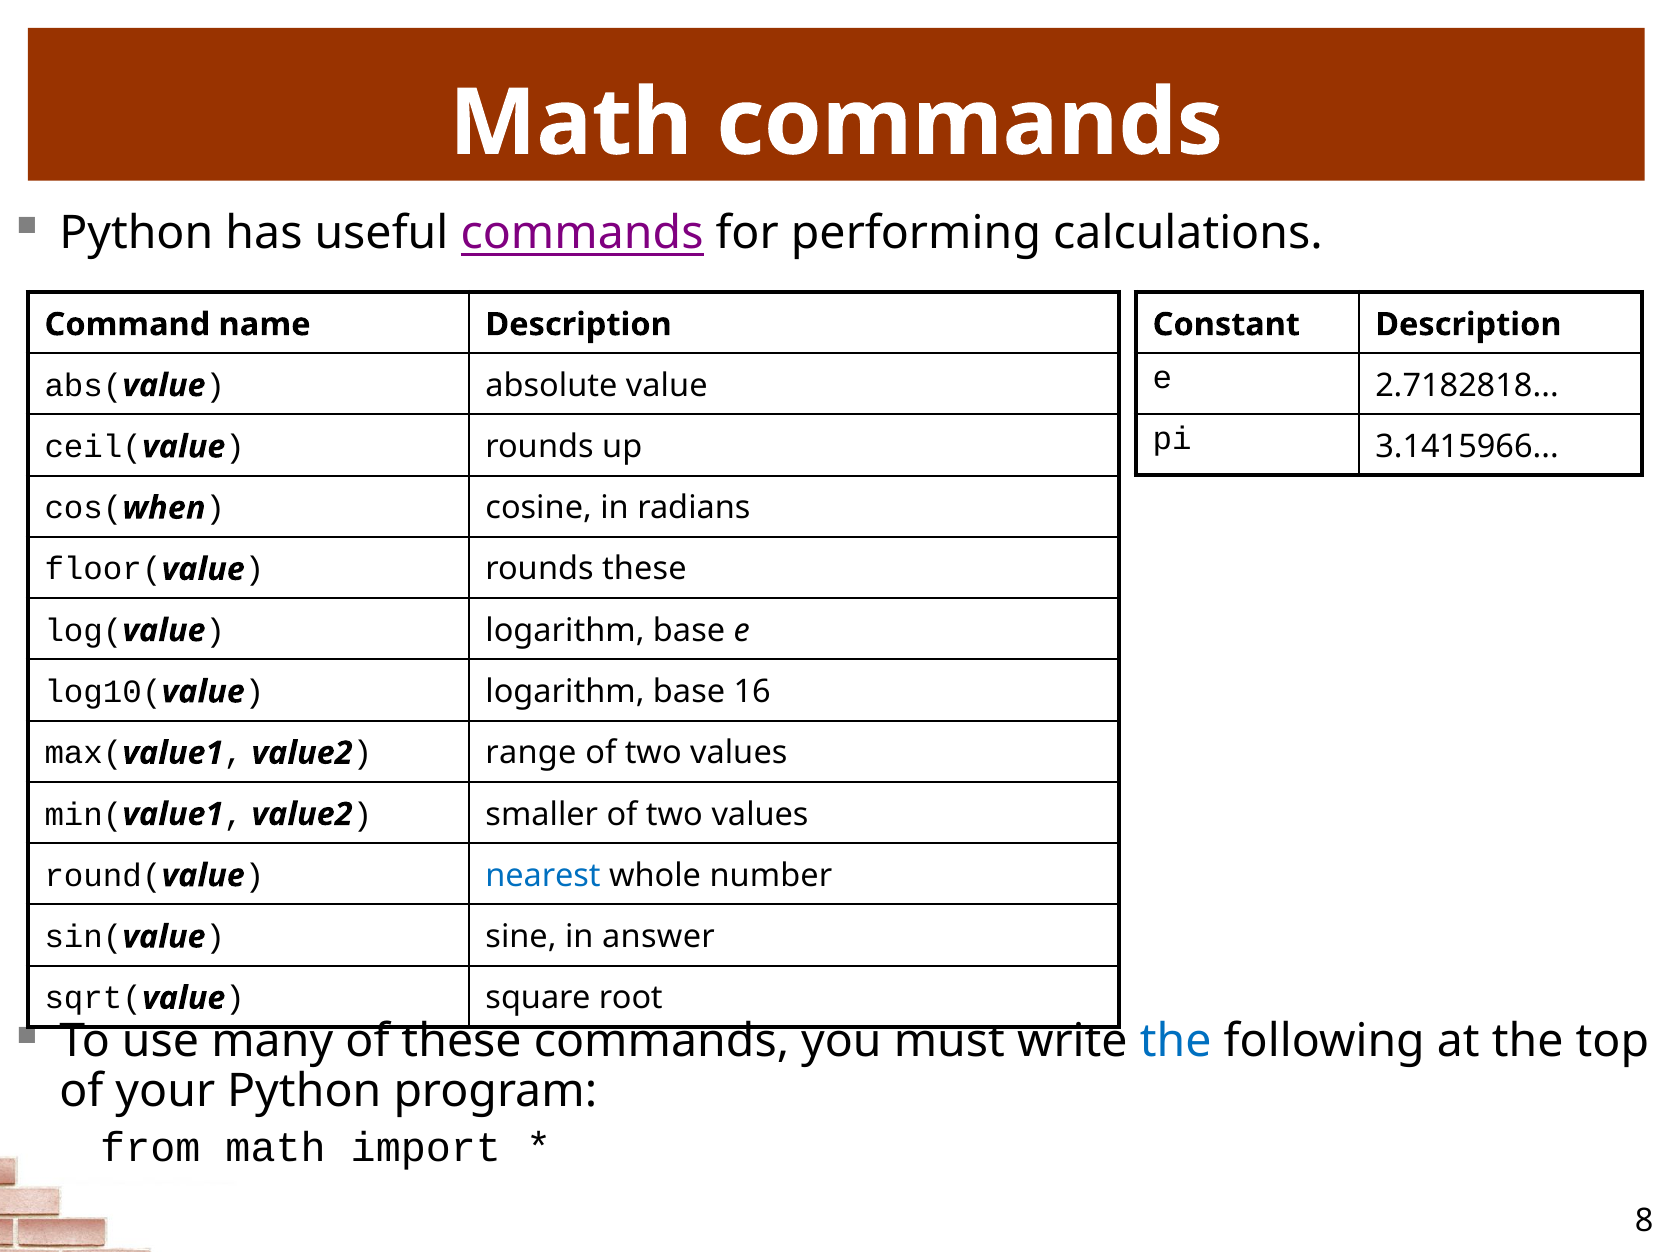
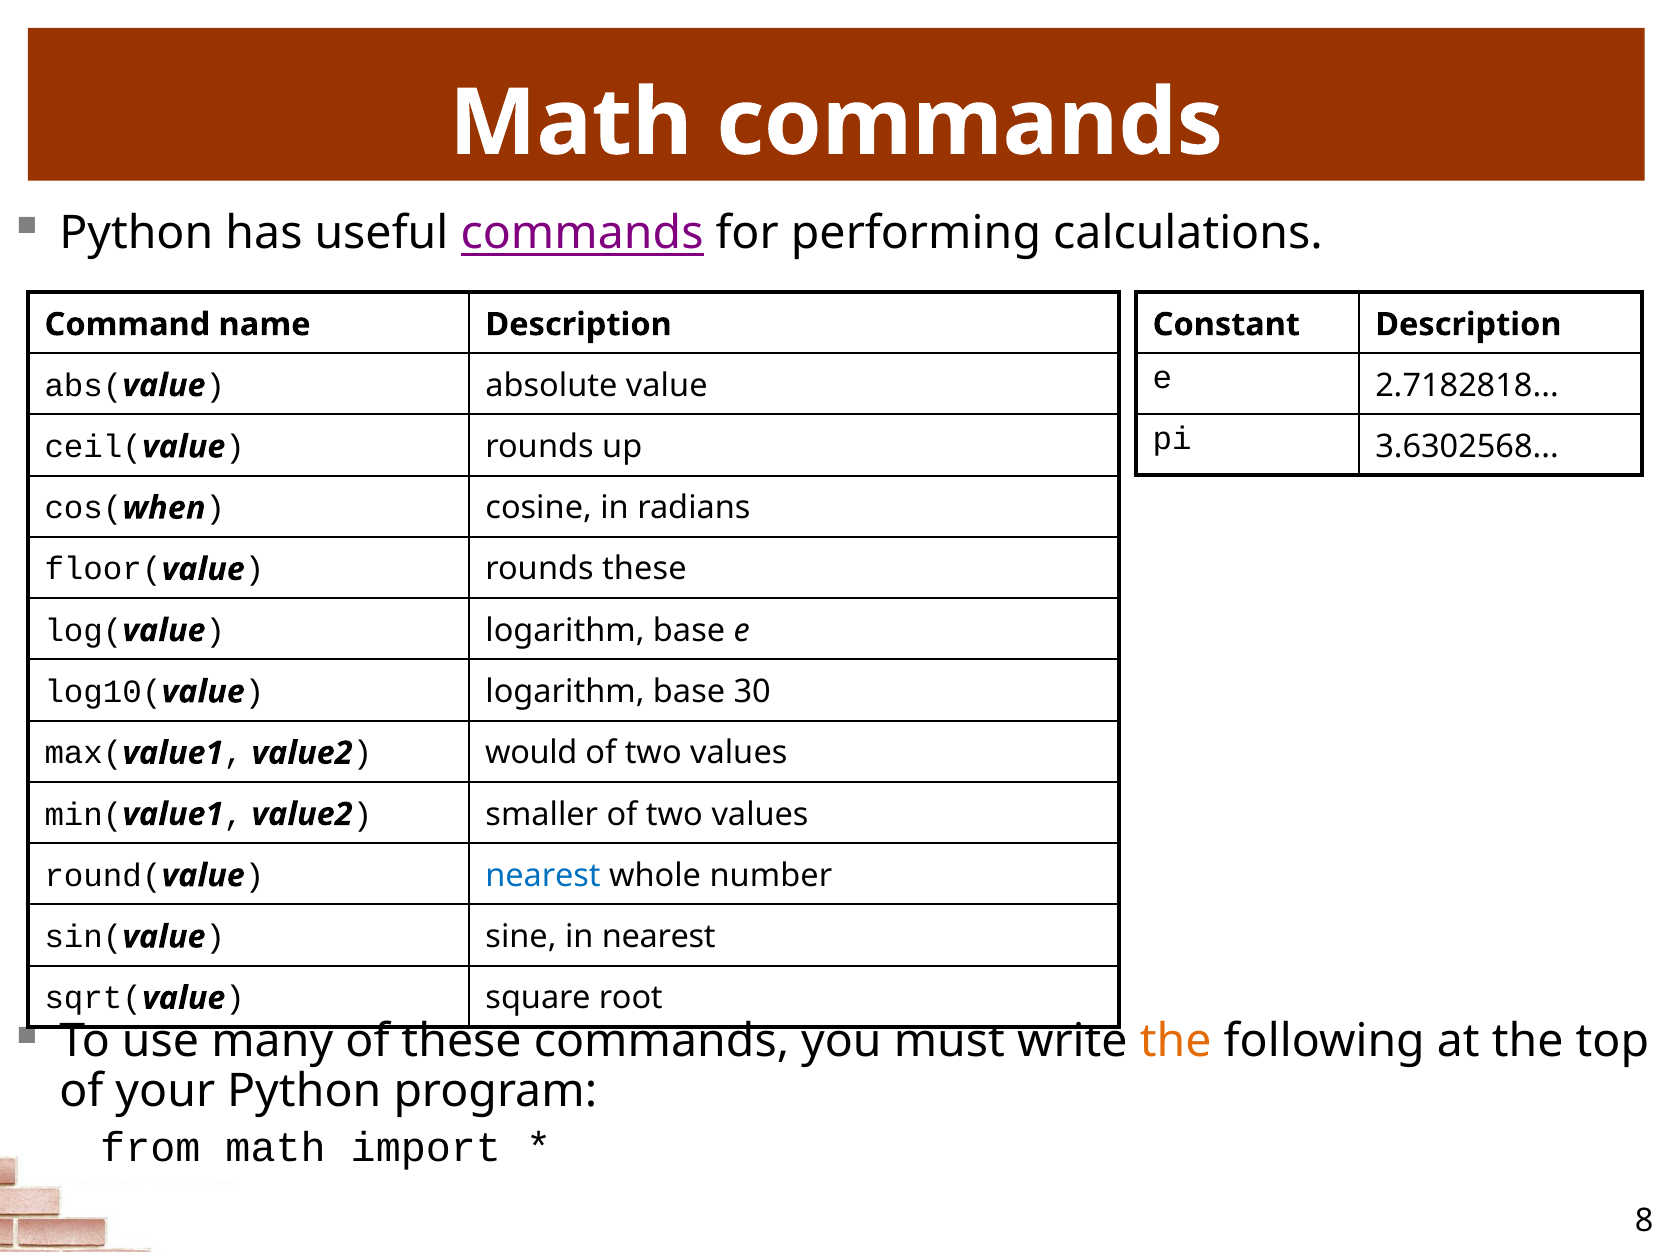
3.1415966: 3.1415966 -> 3.6302568 (1467, 447)
16: 16 -> 30 (752, 692)
range: range -> would (531, 753)
in answer: answer -> nearest (659, 937)
the colour: blue -> orange (1176, 1042)
